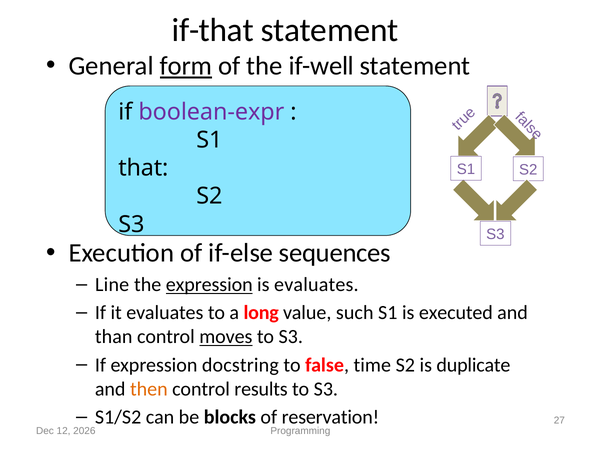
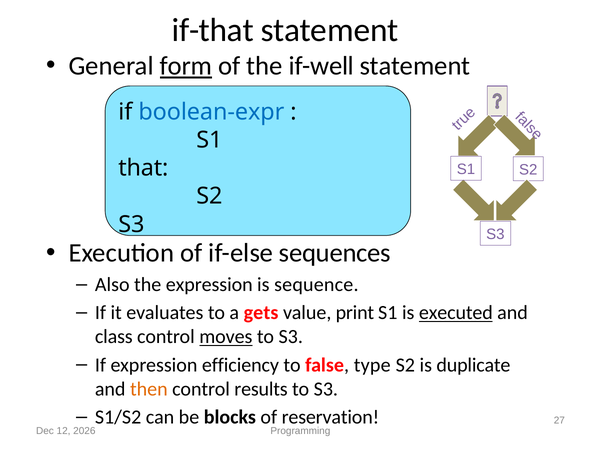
boolean-expr colour: purple -> blue (211, 112)
Line: Line -> Also (112, 285)
expression underline: present -> none (209, 285)
is evaluates: evaluates -> sequence (316, 285)
long: long -> gets (261, 313)
such: such -> print (355, 313)
executed underline: none -> present (456, 313)
than: than -> class (114, 337)
docstring: docstring -> efficiency (240, 365)
time: time -> type (372, 365)
